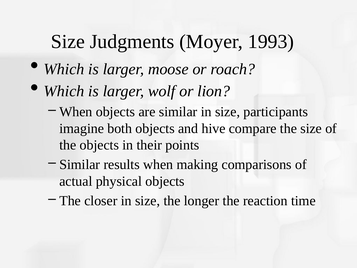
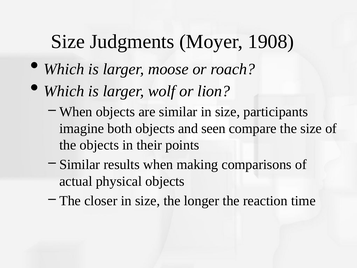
1993: 1993 -> 1908 (271, 42)
hive: hive -> seen (214, 128)
